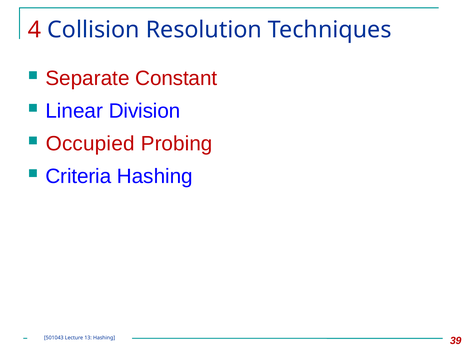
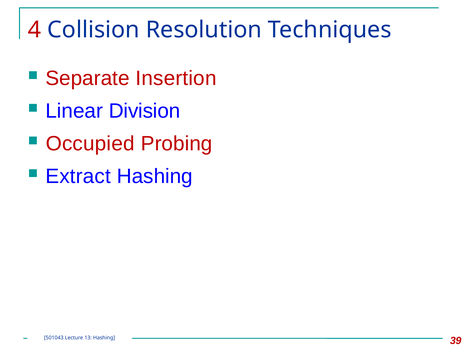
Constant: Constant -> Insertion (176, 78)
Criteria: Criteria -> Extract (78, 176)
